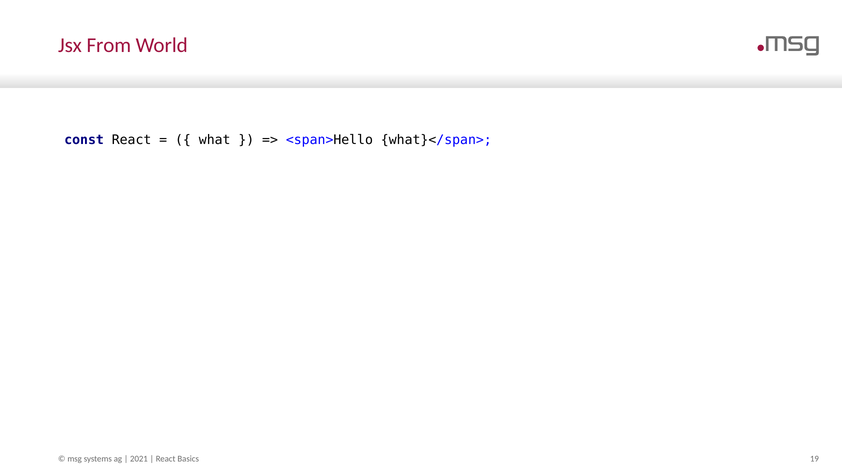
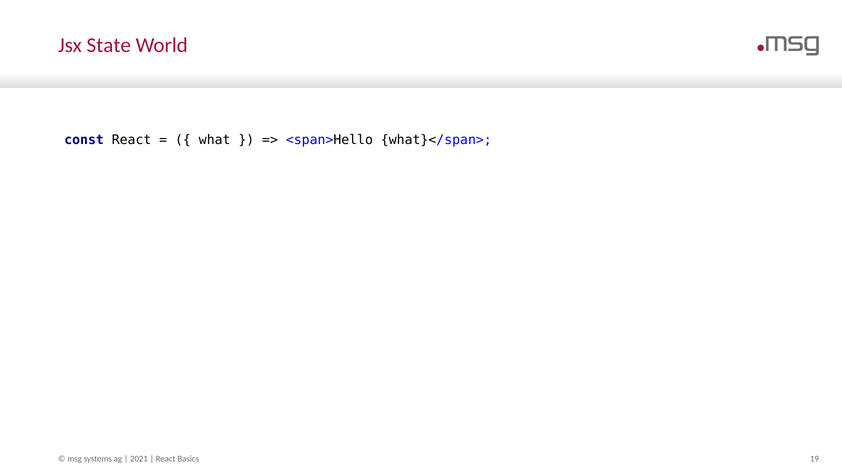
From: From -> State (109, 45)
